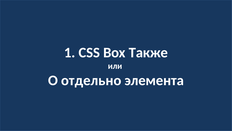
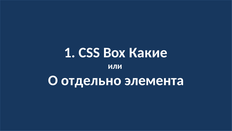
Также: Также -> Какие (148, 52)
